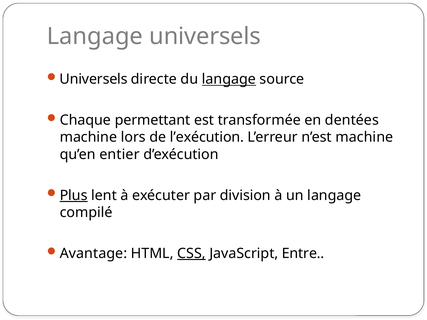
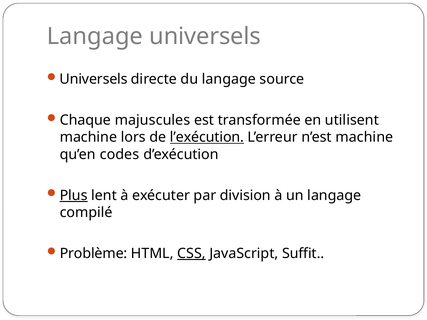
langage underline: present -> none (229, 79)
permettant: permettant -> majuscules (152, 120)
dentées: dentées -> utilisent (352, 120)
l’exécution underline: none -> present (207, 137)
entier: entier -> codes (120, 154)
Avantage: Avantage -> Problème (94, 254)
Entre: Entre -> Suffit (303, 254)
